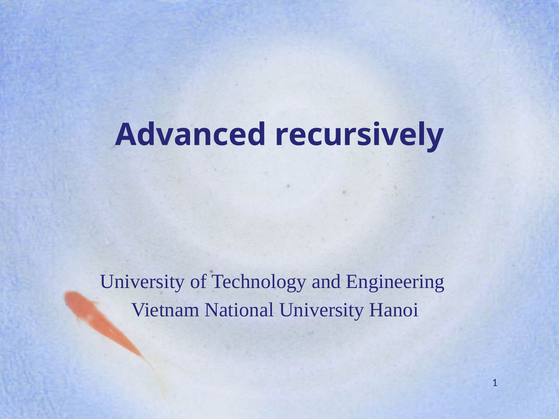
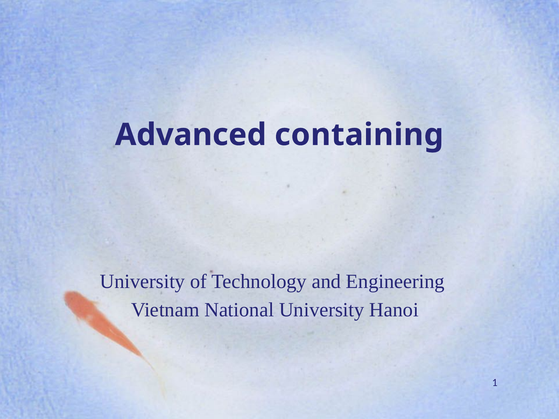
recursively: recursively -> containing (359, 135)
